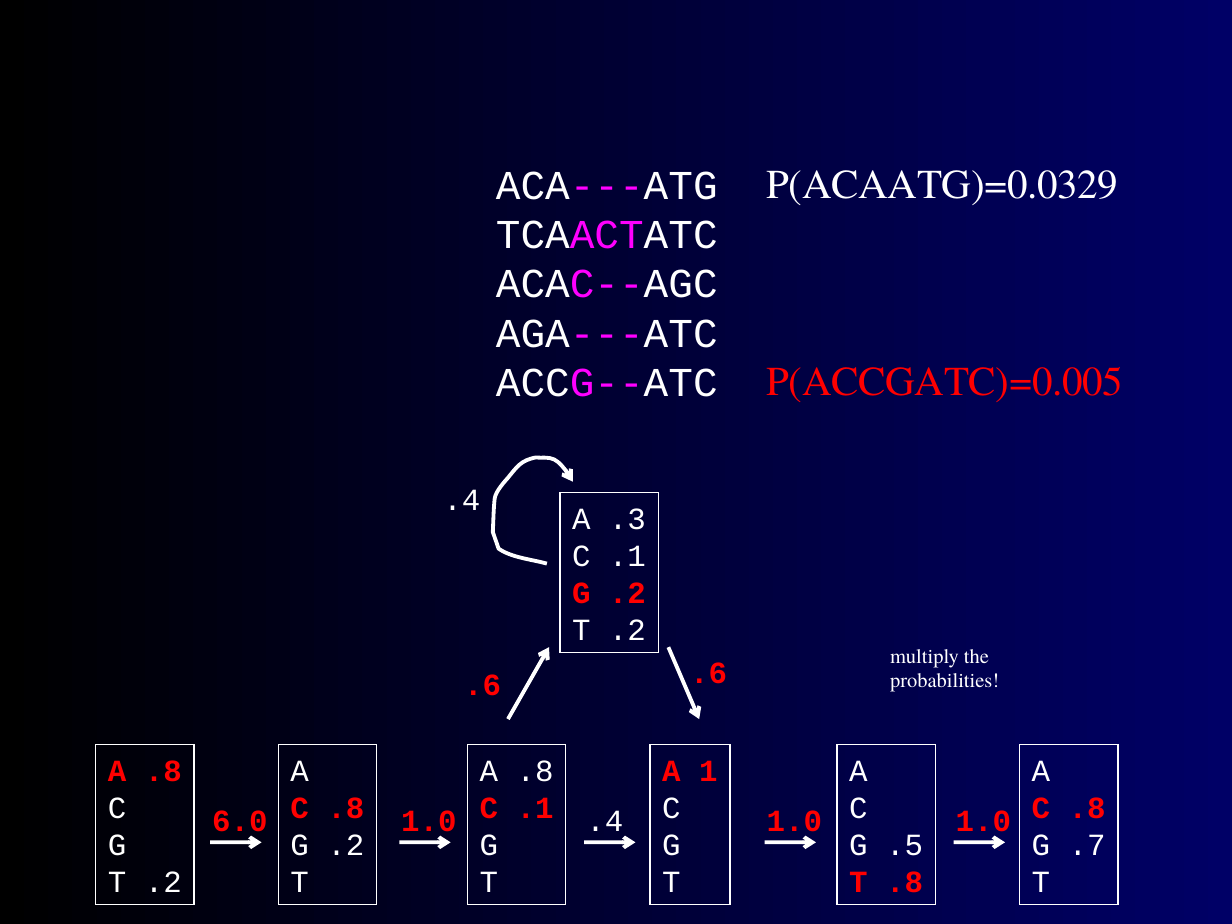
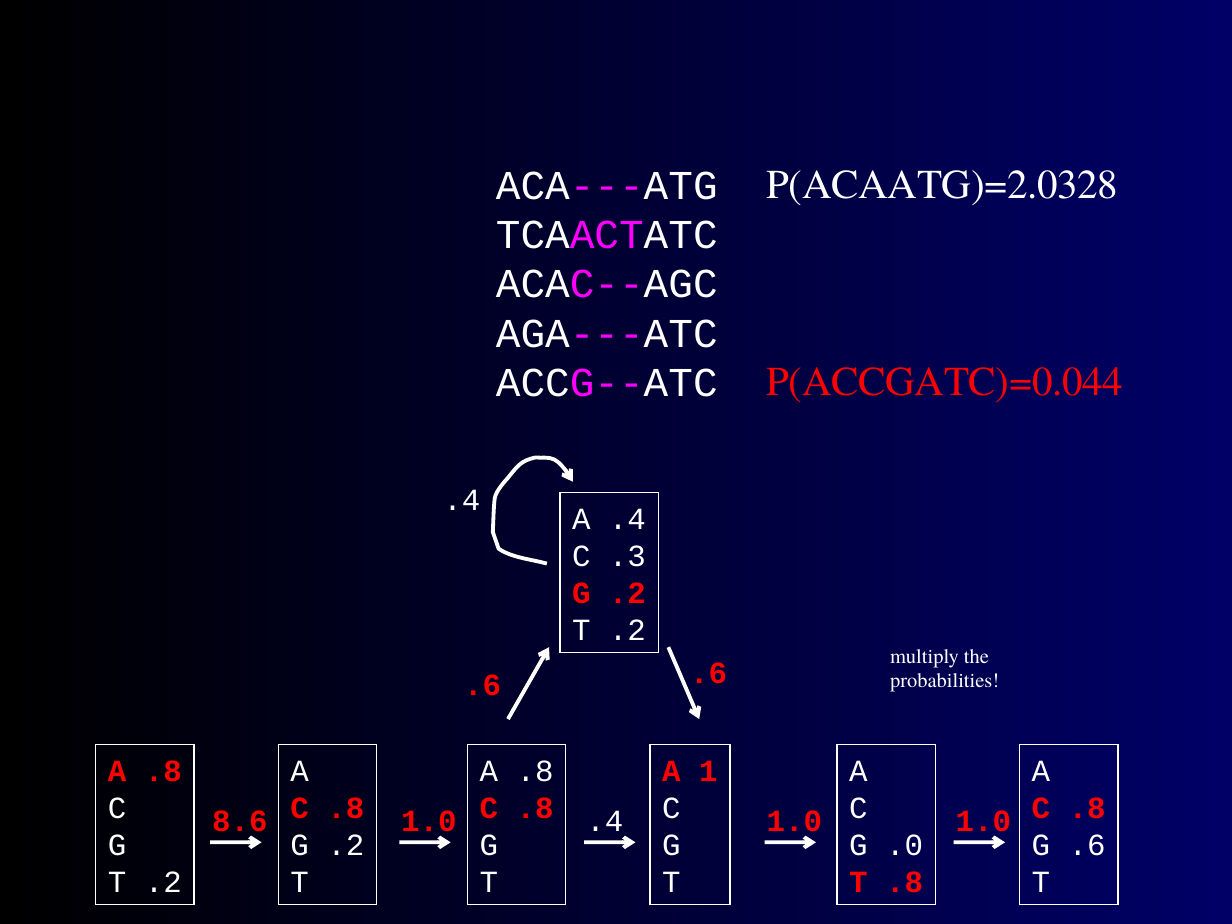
P(ACAATG)=0.0329: P(ACAATG)=0.0329 -> P(ACAATG)=2.0328 (942, 185)
P(ACCGATC)=0.005: P(ACCGATC)=0.005 -> P(ACCGATC)=0.044 (945, 382)
A .3: .3 -> .4 (627, 519)
.1: .1 -> .3 (627, 556)
.1: .1 -> .8 (535, 808)
6.0: 6.0 -> 8.6 (240, 821)
.5: .5 -> .0 (905, 845)
G .7: .7 -> .6 (1087, 845)
